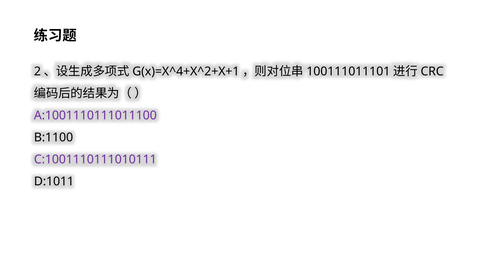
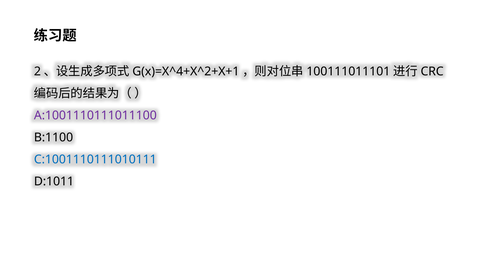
C:1001110111010111 colour: purple -> blue (95, 160)
